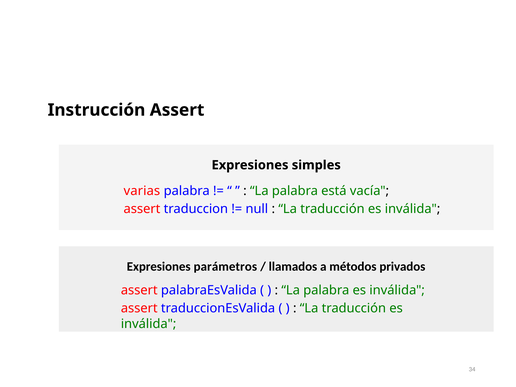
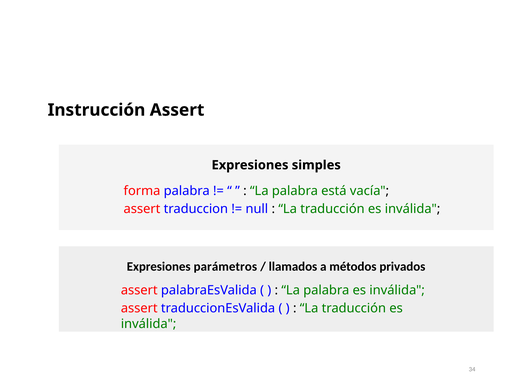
varias: varias -> forma (142, 191)
